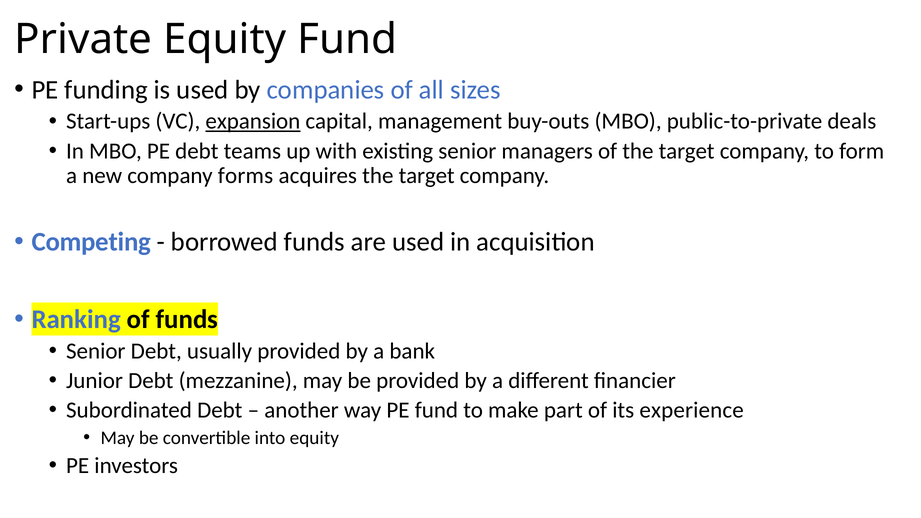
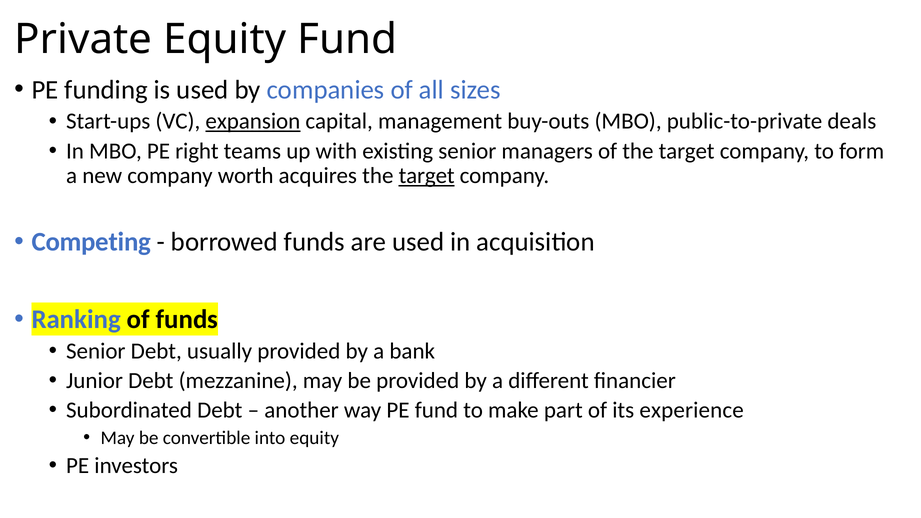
PE debt: debt -> right (197, 151)
forms: forms -> worth (246, 176)
target underline: none -> present (427, 176)
